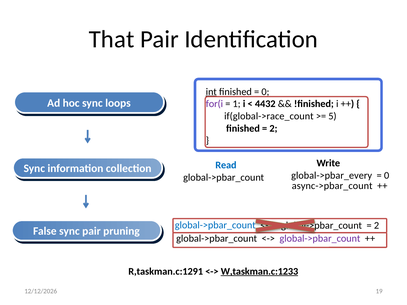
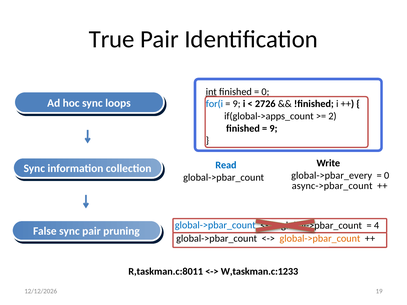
That: That -> True (112, 39)
for(i colour: purple -> blue (214, 104)
1: 1 -> 9 (237, 104)
4432: 4432 -> 2726 (265, 104)
if(global->race_count: if(global->race_count -> if(global->apps_count (269, 116)
5: 5 -> 2 (332, 116)
2: 2 -> 9 (273, 128)
2: 2 -> 4 (377, 226)
global->pbar_count colour: purple -> orange (320, 239)
R,taskman.c:1291: R,taskman.c:1291 -> R,taskman.c:8011 (166, 272)
W,taskman.c:1233 underline: present -> none (260, 272)
